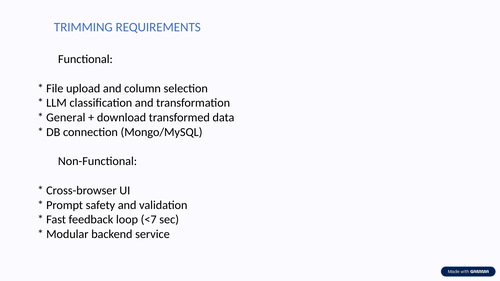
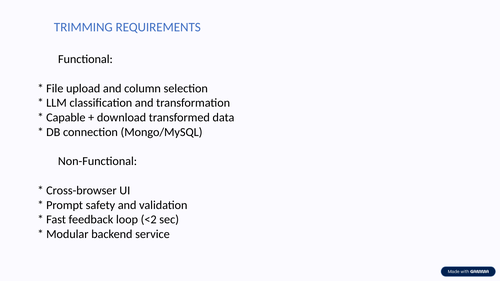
General: General -> Capable (66, 118)
<7: <7 -> <2 (149, 220)
